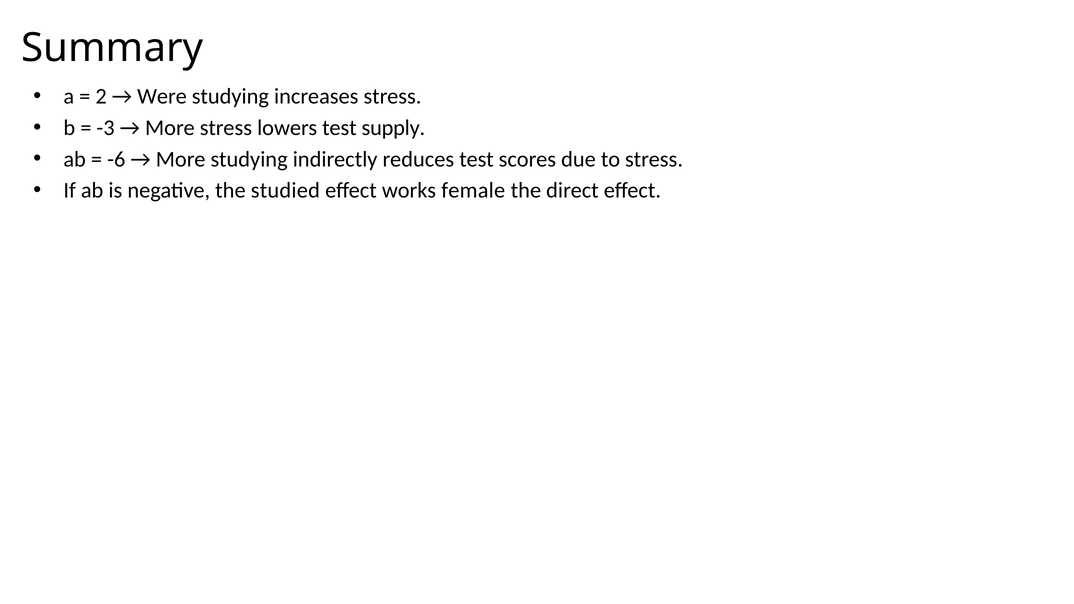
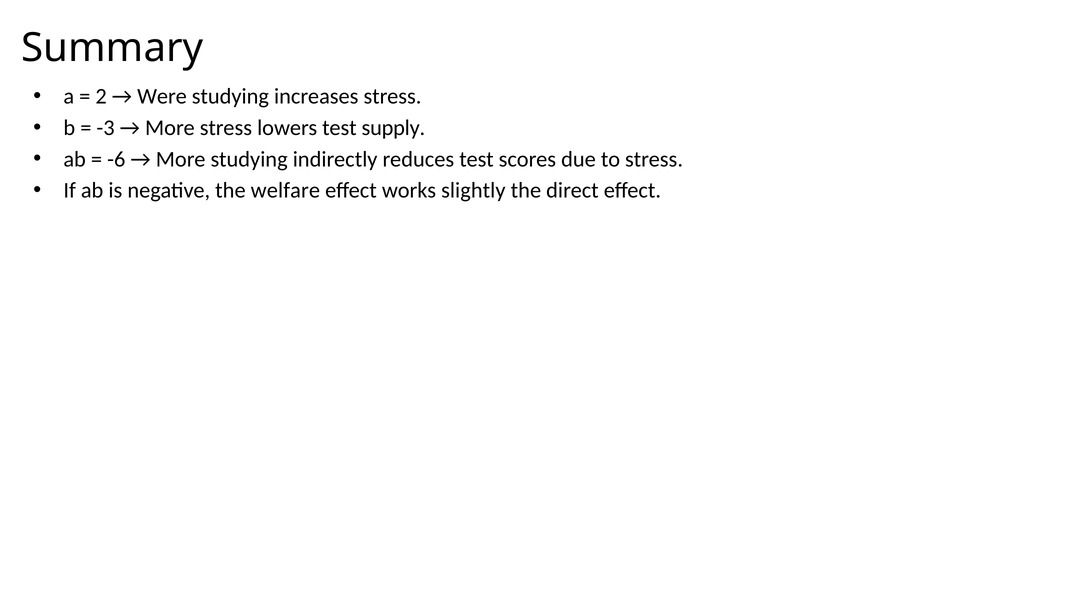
studied: studied -> welfare (285, 191)
female: female -> slightly (473, 191)
